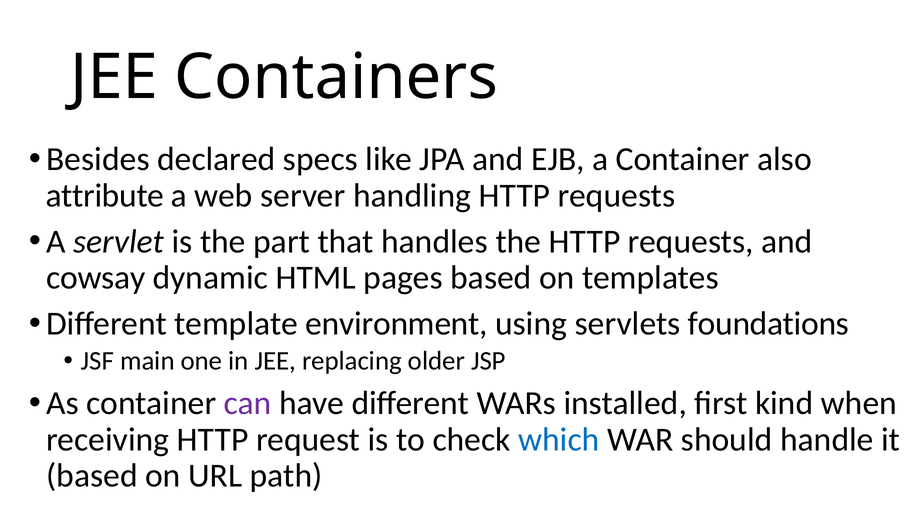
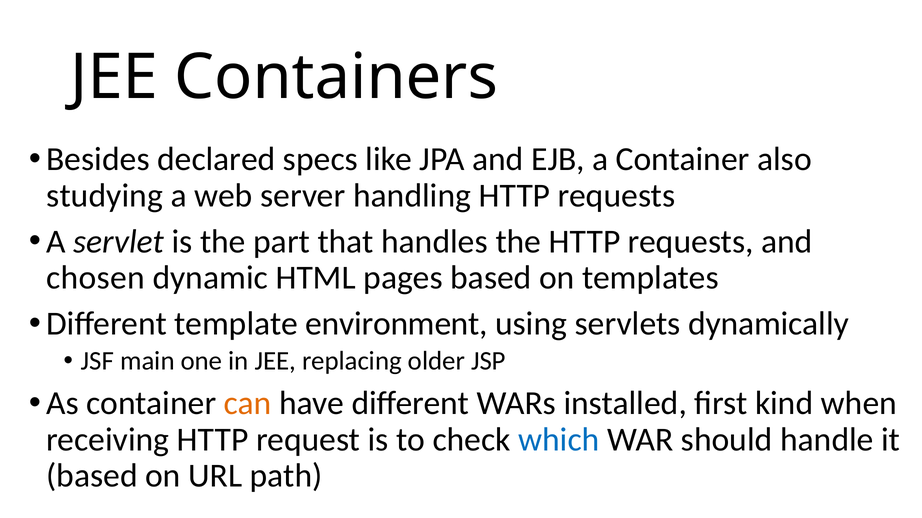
attribute: attribute -> studying (105, 196)
cowsay: cowsay -> chosen (95, 278)
foundations: foundations -> dynamically (768, 324)
can colour: purple -> orange (248, 404)
